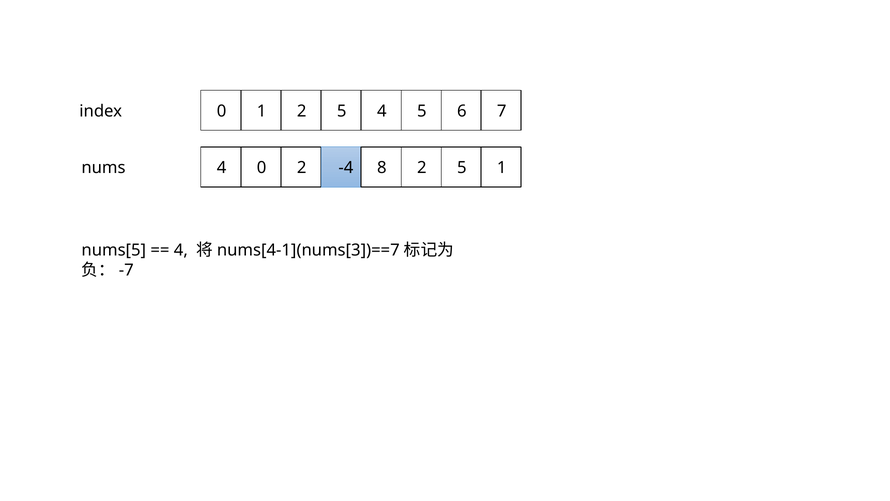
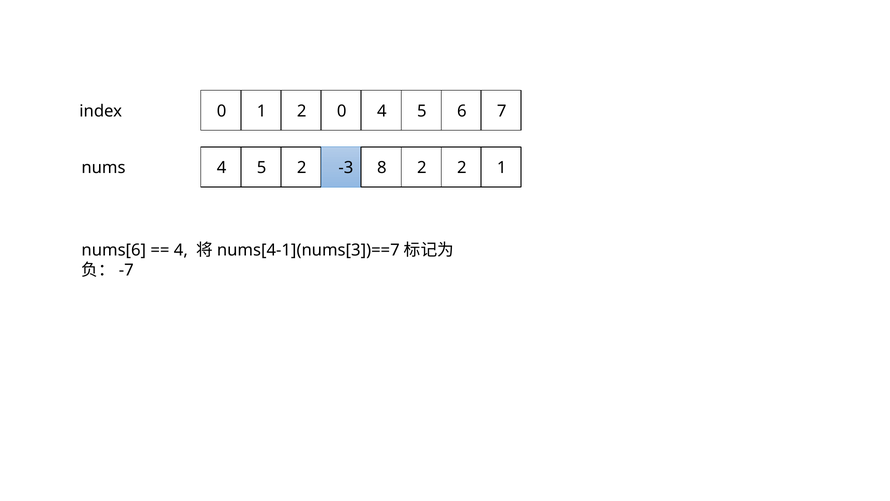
1 2 5: 5 -> 0 (342, 111)
0: 0 -> 5 (262, 168)
-4: -4 -> -3 (346, 168)
8 2 5: 5 -> 2 (462, 168)
nums[5: nums[5 -> nums[6 (114, 250)
